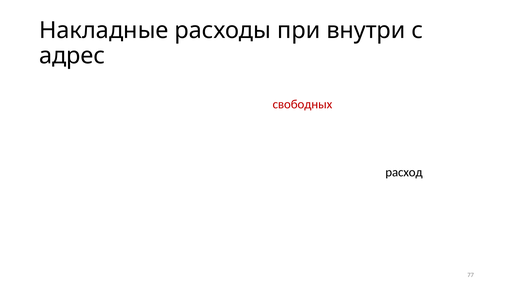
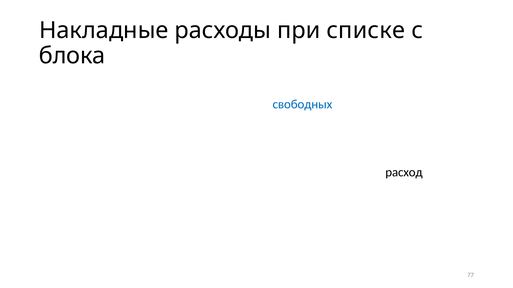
при внутри: внутри -> списке (366, 30)
адрес: адрес -> блока (72, 56)
свободных colour: red -> blue (302, 104)
